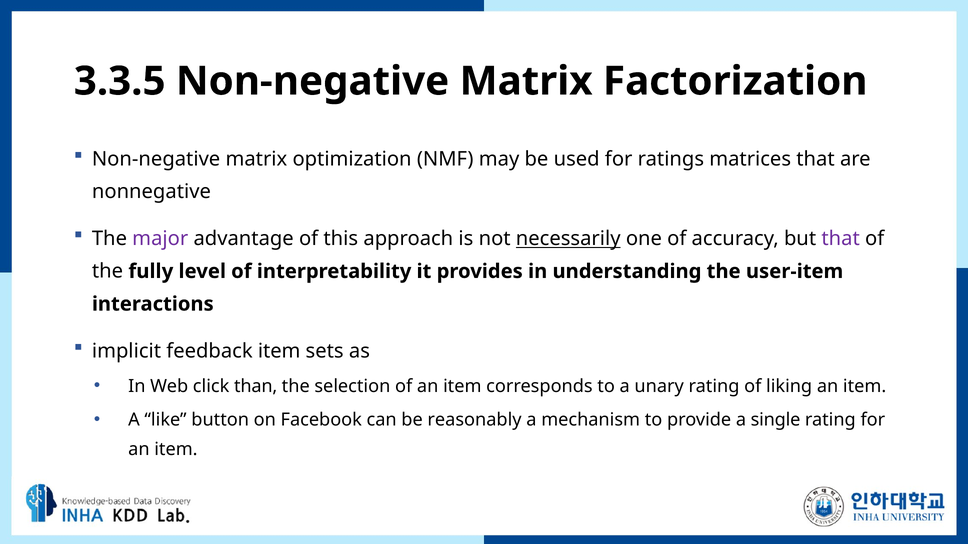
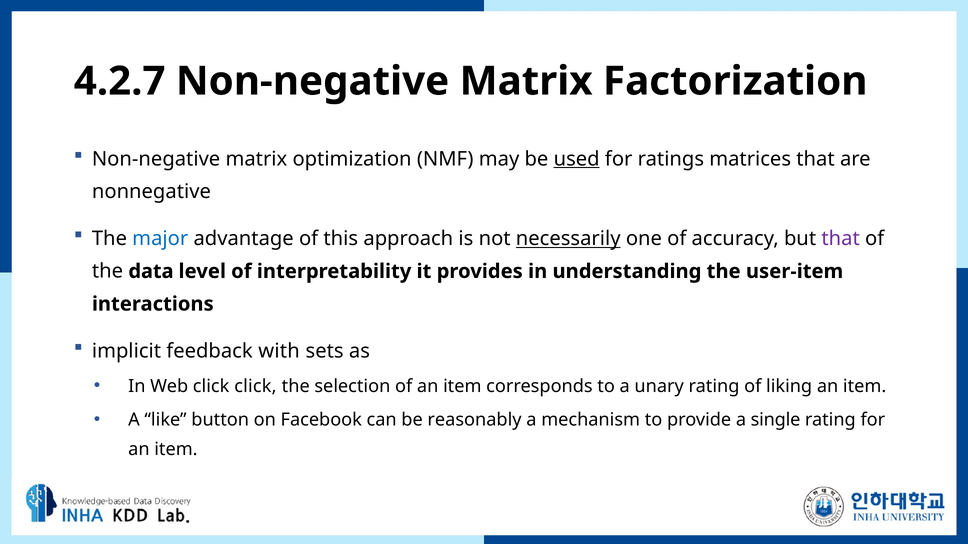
3.3.5: 3.3.5 -> 4.2.7 (120, 81)
used underline: none -> present (577, 159)
major colour: purple -> blue (160, 239)
fully: fully -> data (151, 272)
feedback item: item -> with (279, 351)
click than: than -> click (255, 386)
